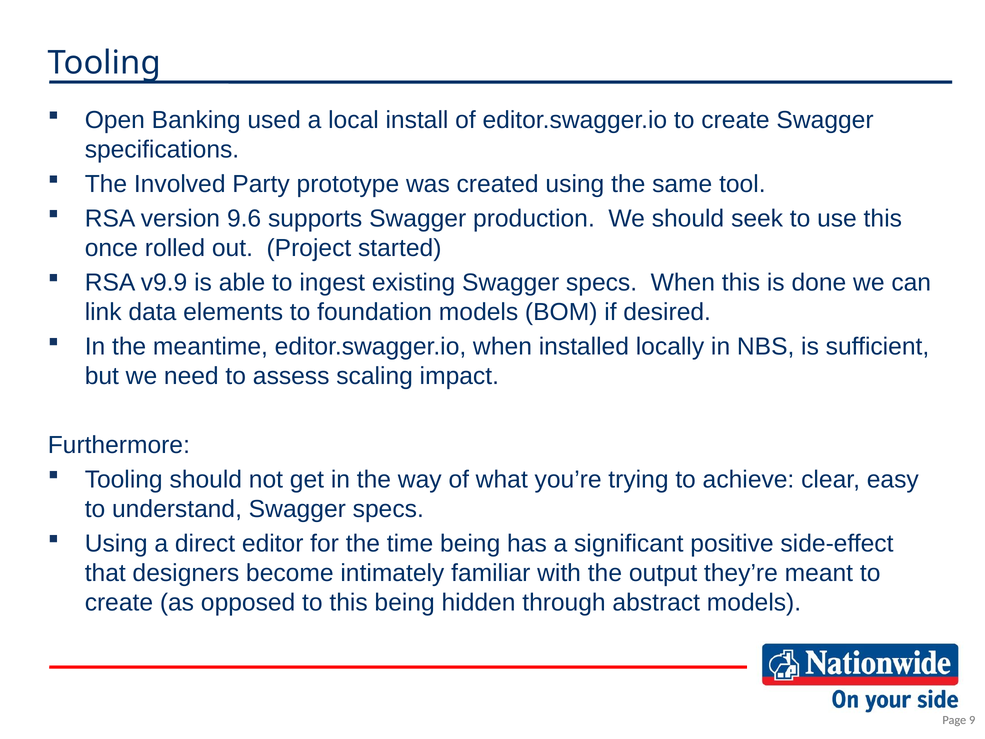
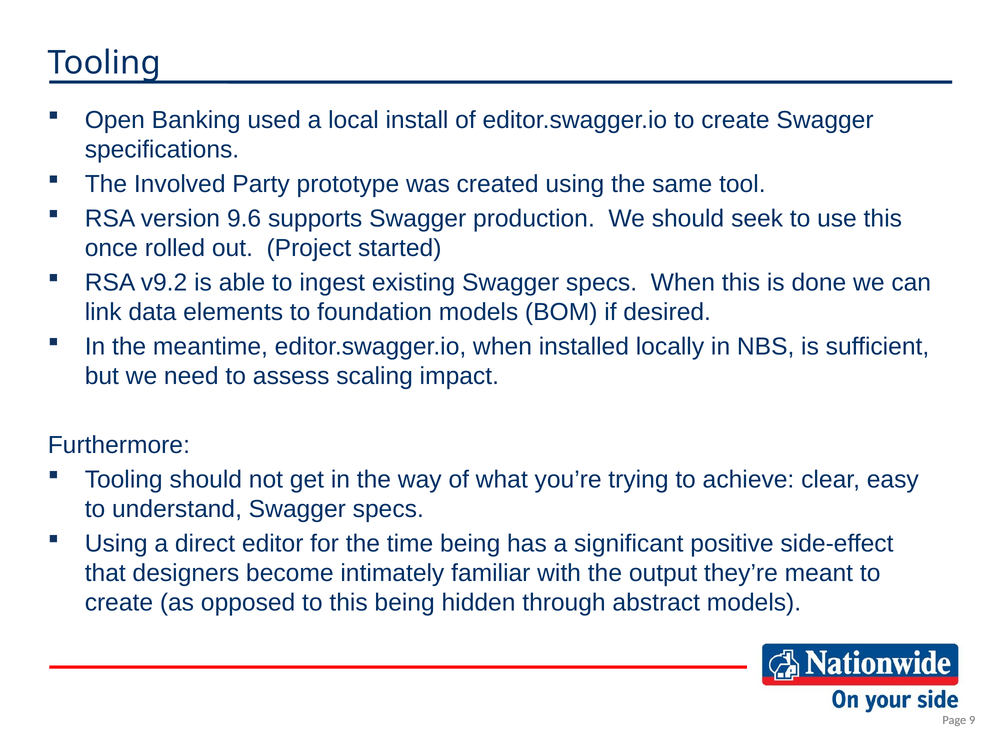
v9.9: v9.9 -> v9.2 (164, 282)
